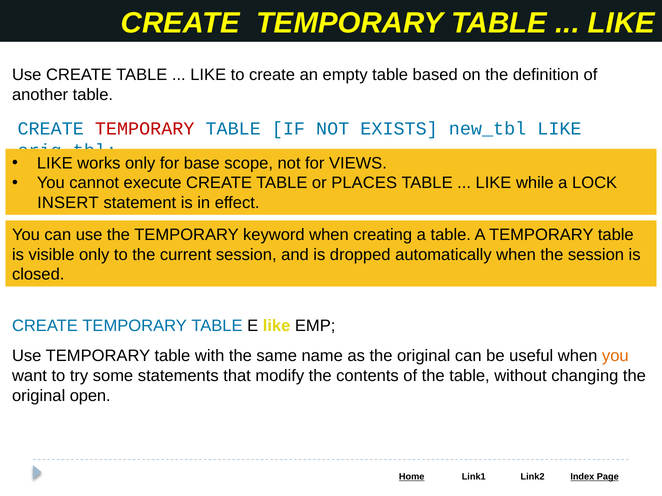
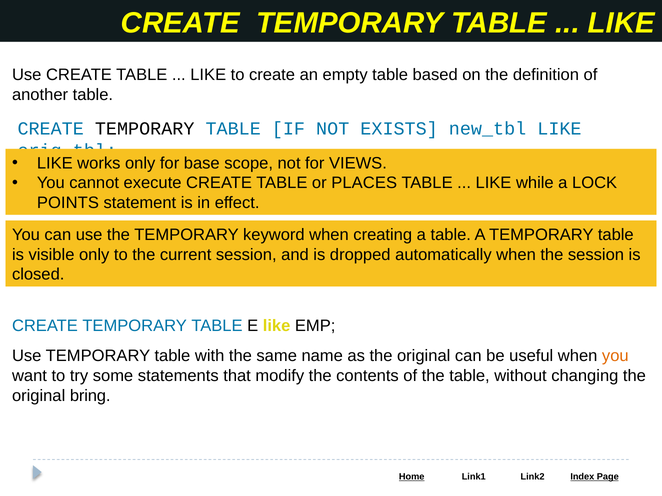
TEMPORARY colour: red -> black (145, 129)
INSERT: INSERT -> POINTS (68, 203)
open: open -> bring (90, 396)
